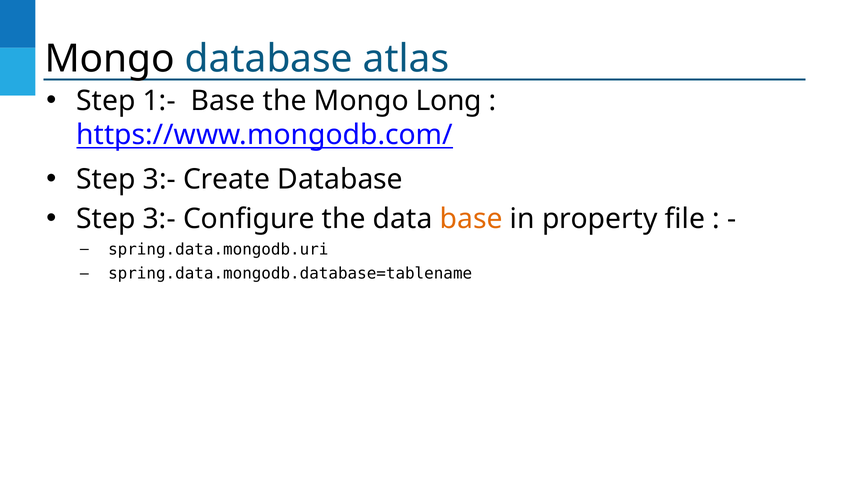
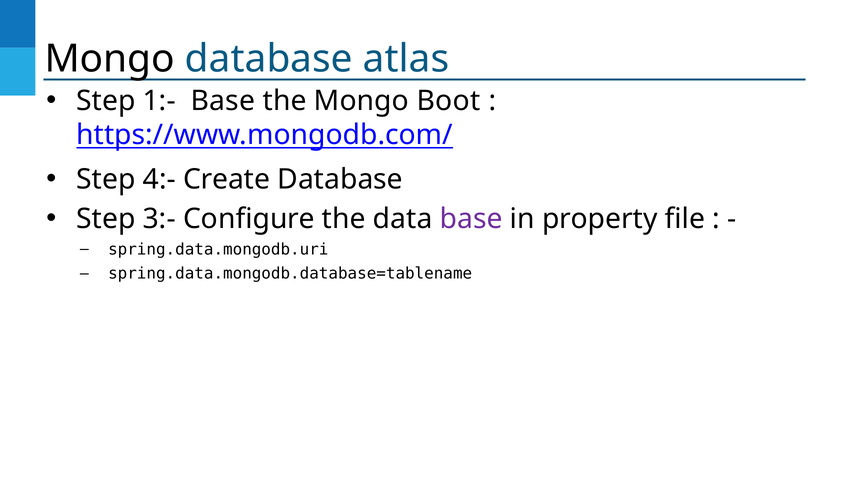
Long: Long -> Boot (449, 101)
3:-: 3:- -> 4:- (159, 179)
base colour: orange -> purple (471, 219)
